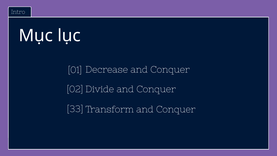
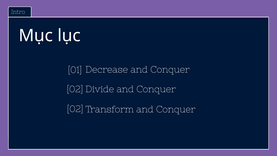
33: 33 -> 02 (75, 109)
